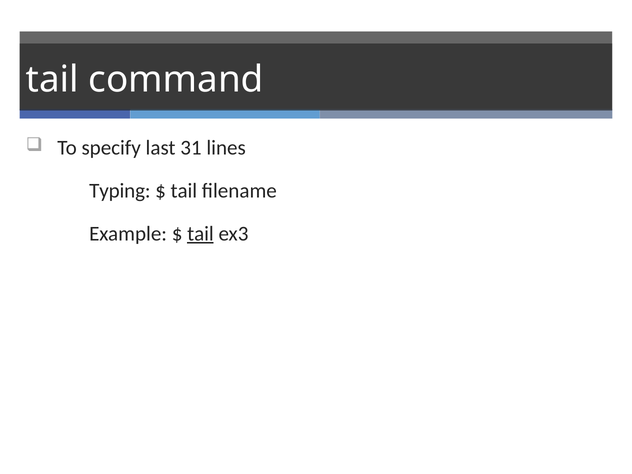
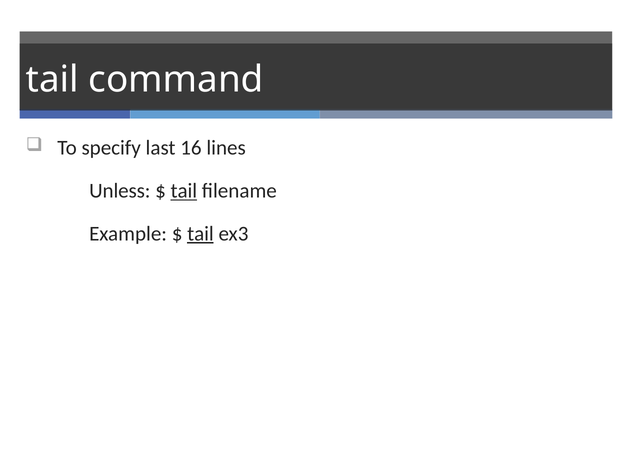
31: 31 -> 16 (191, 148)
Typing: Typing -> Unless (120, 191)
tail underline: none -> present (184, 191)
